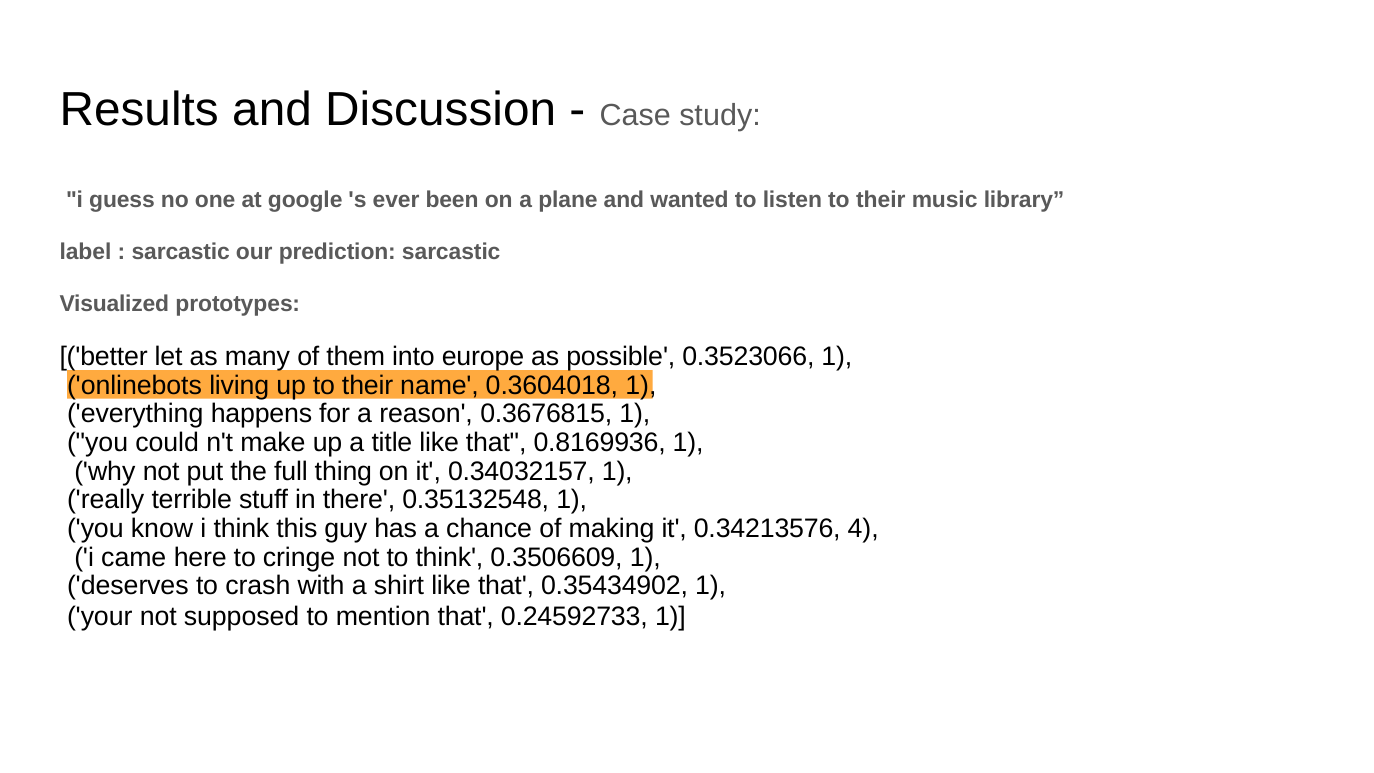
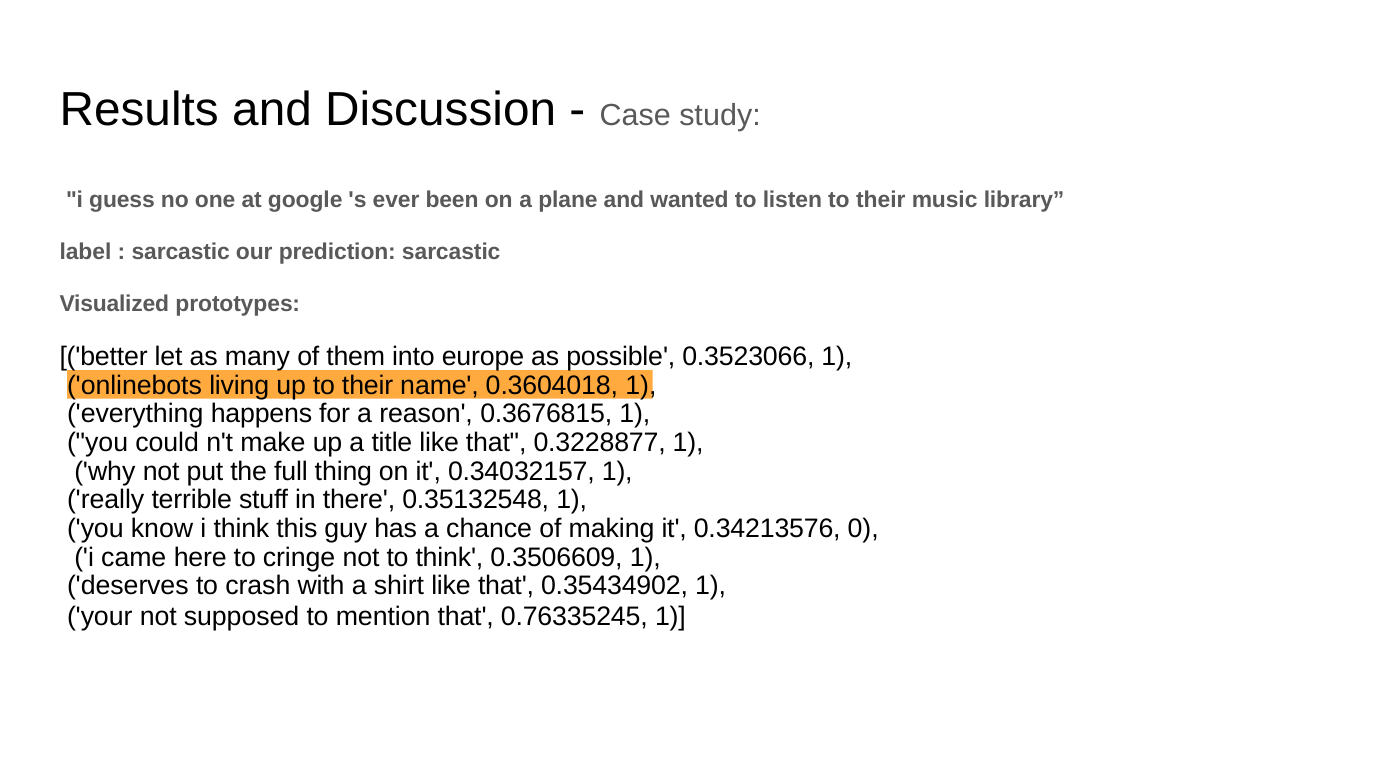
0.8169936: 0.8169936 -> 0.3228877 (600, 443)
4: 4 -> 0 (863, 529)
0.24592733: 0.24592733 -> 0.76335245 (574, 617)
